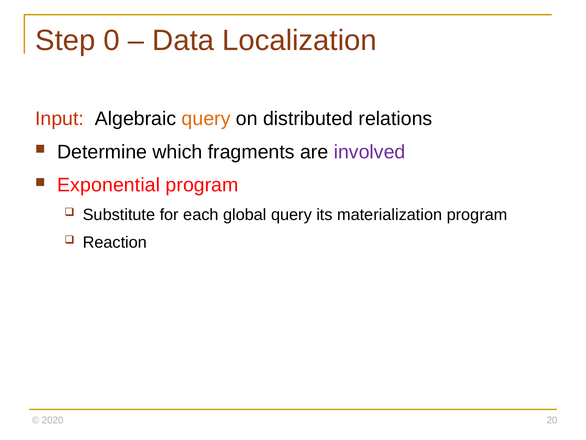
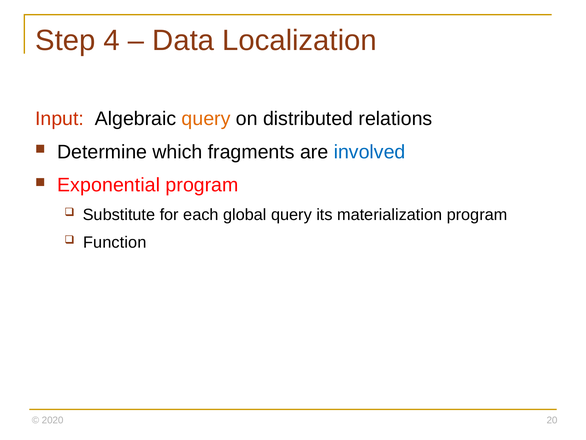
0: 0 -> 4 (112, 40)
involved colour: purple -> blue (370, 152)
Reaction: Reaction -> Function (115, 242)
